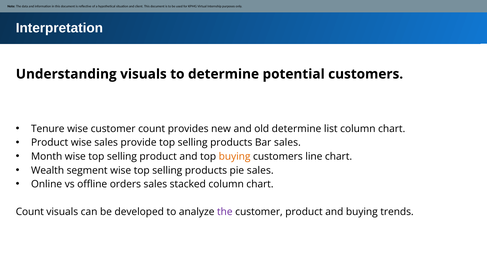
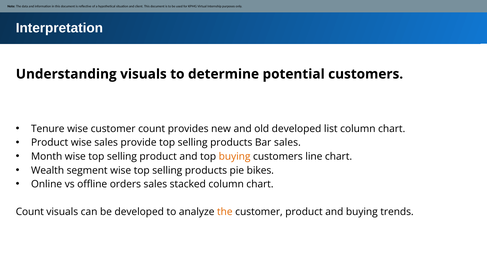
old determine: determine -> developed (297, 129)
pie sales: sales -> bikes (260, 170)
the colour: purple -> orange (225, 212)
